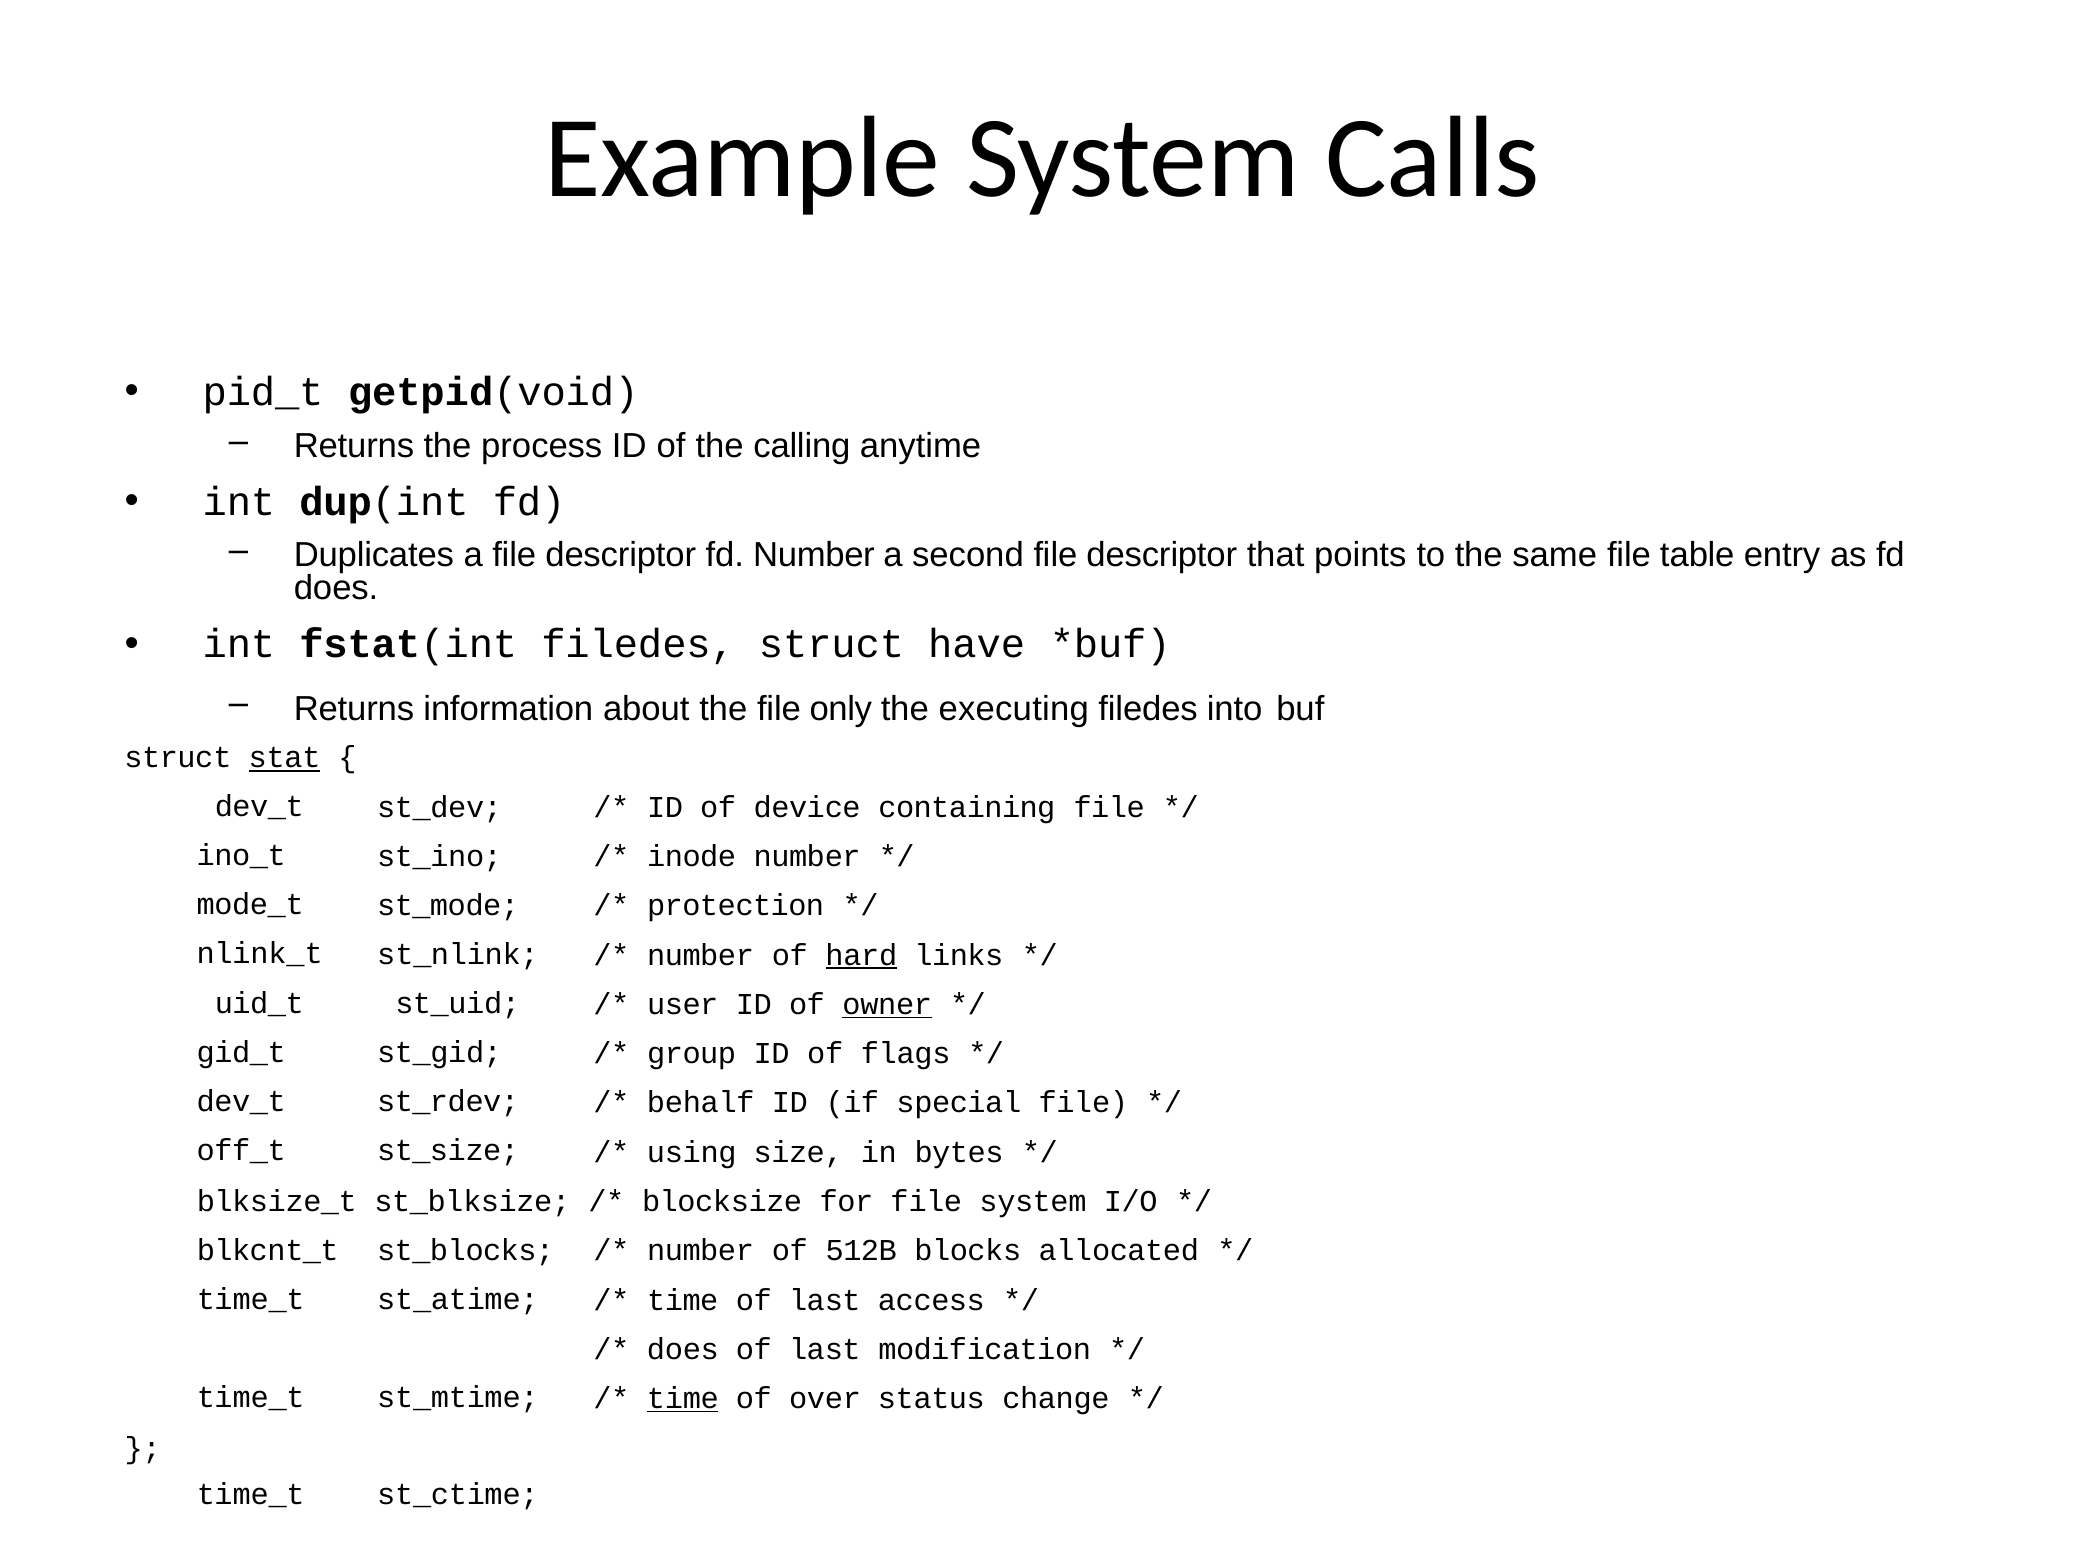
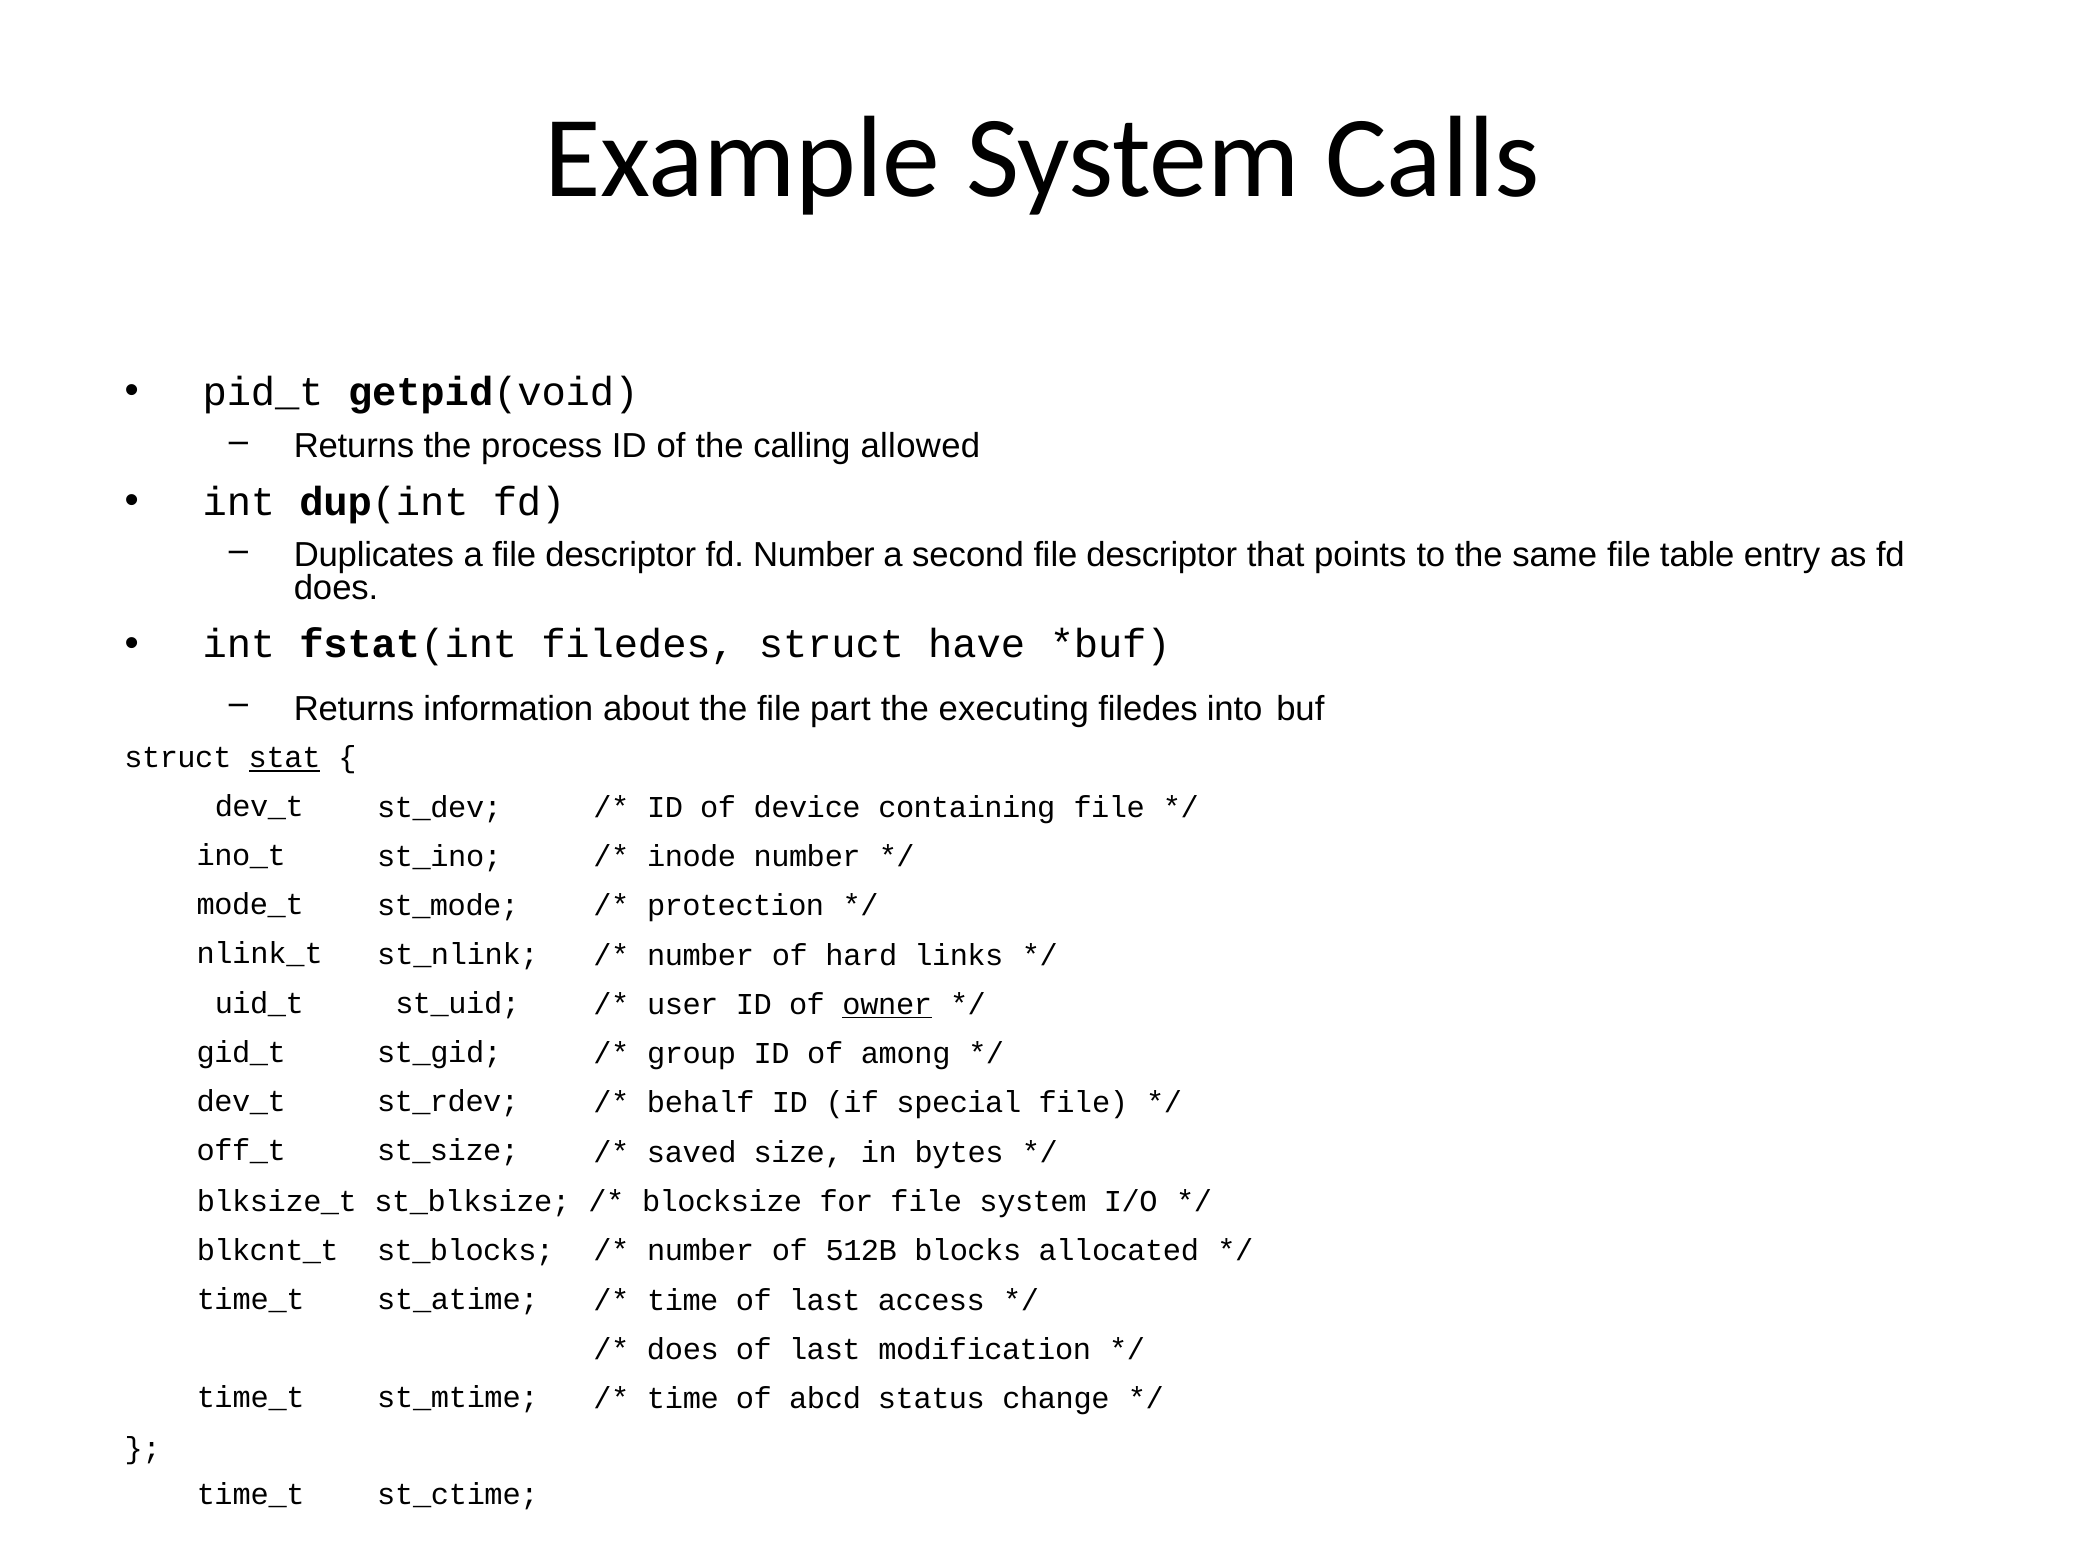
anytime: anytime -> allowed (920, 446)
only: only -> part (840, 709)
hard underline: present -> none (861, 955)
flags: flags -> among (906, 1053)
using: using -> saved (692, 1152)
time underline: present -> none (683, 1398)
over: over -> abcd (825, 1398)
